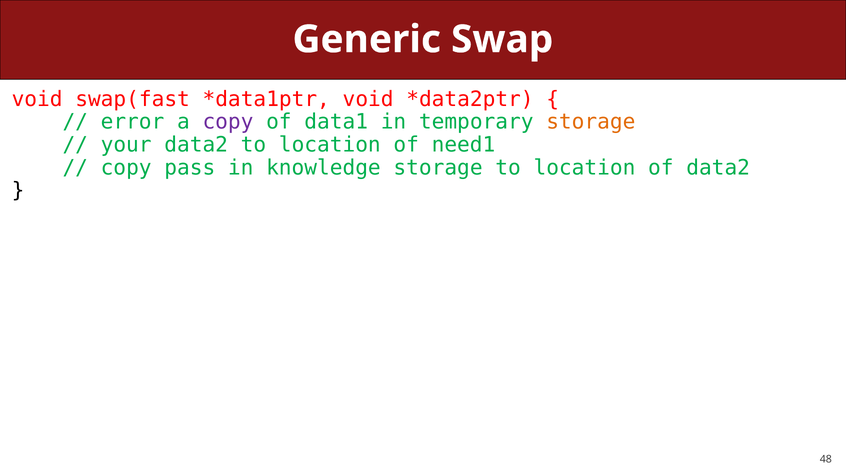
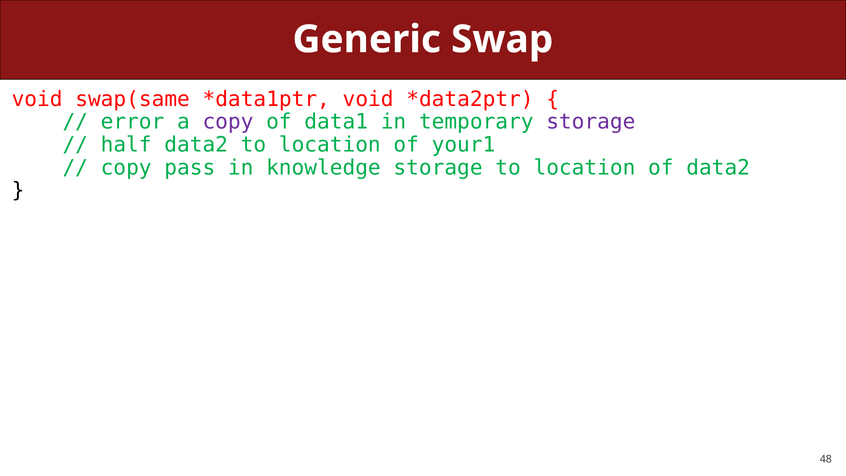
swap(fast: swap(fast -> swap(same (133, 99)
storage colour: orange -> purple (591, 122)
your: your -> half (126, 145)
need1: need1 -> your1 (463, 145)
